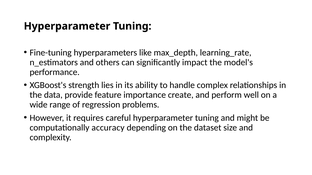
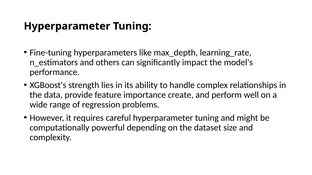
accuracy: accuracy -> powerful (108, 128)
